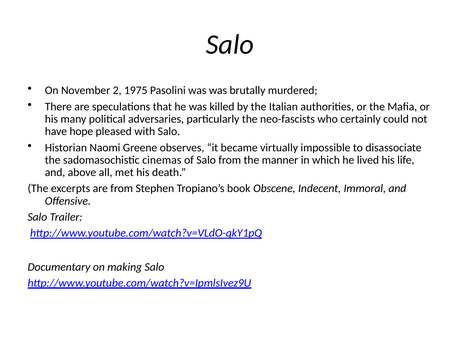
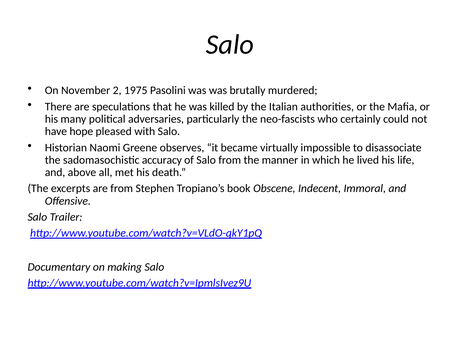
cinemas: cinemas -> accuracy (162, 160)
